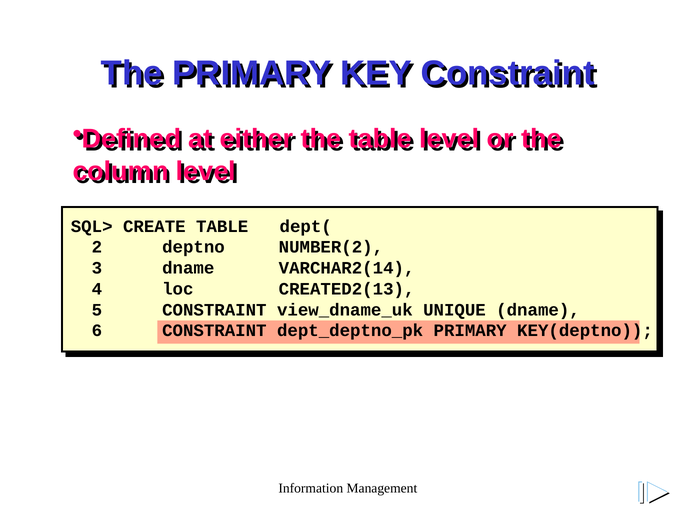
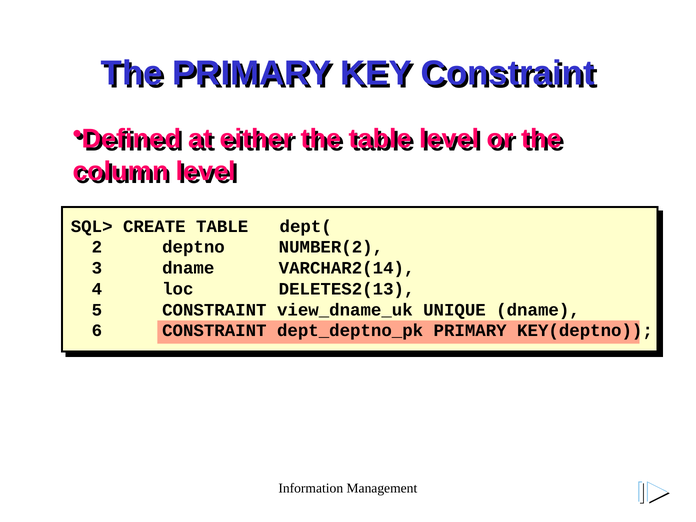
CREATED2(13: CREATED2(13 -> DELETES2(13 (347, 289)
